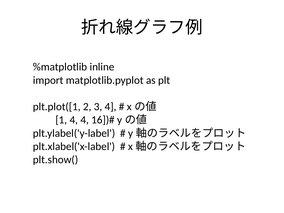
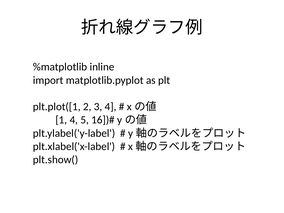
4 4: 4 -> 5 (85, 120)
